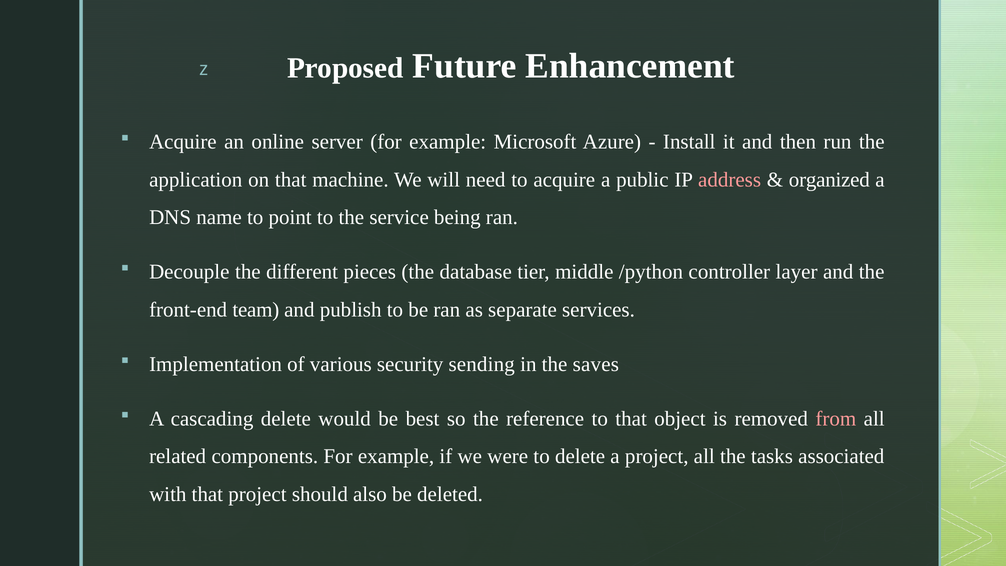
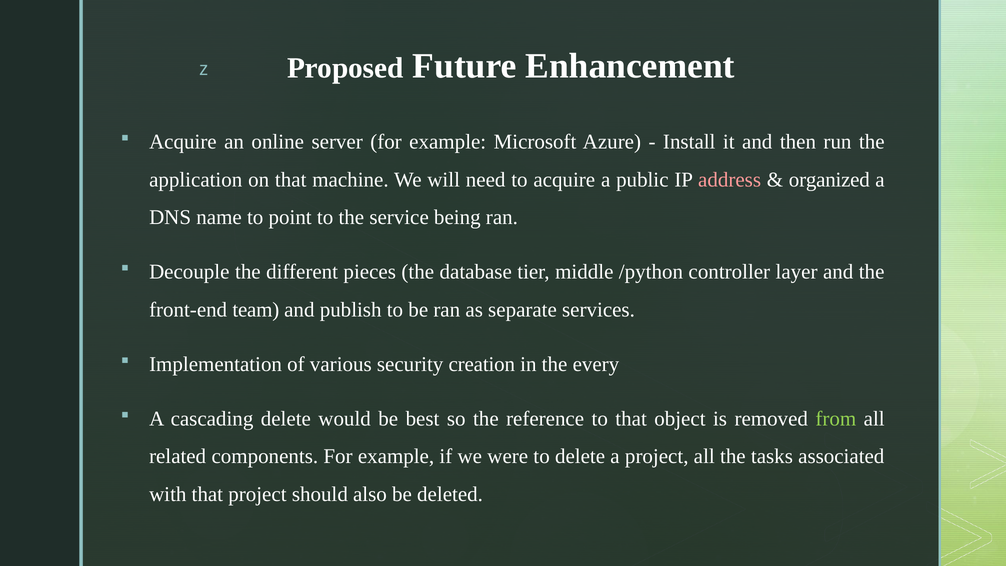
sending: sending -> creation (482, 364)
saves: saves -> every (596, 364)
from colour: pink -> light green (836, 419)
